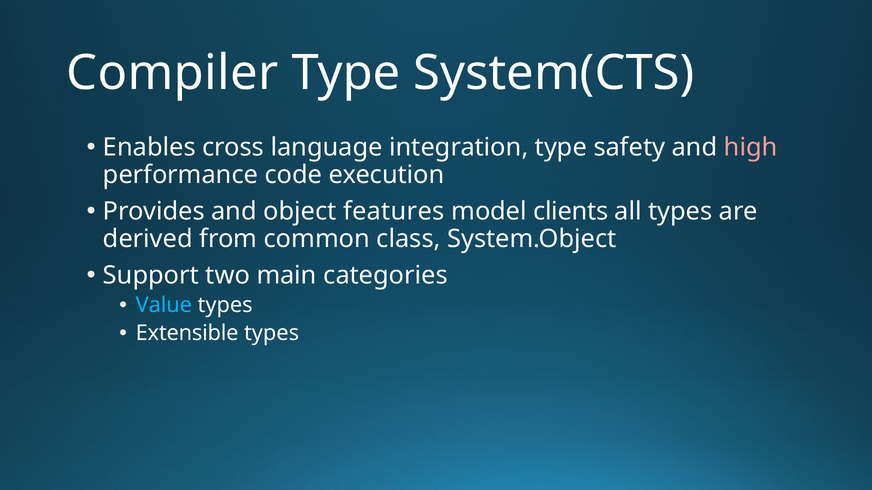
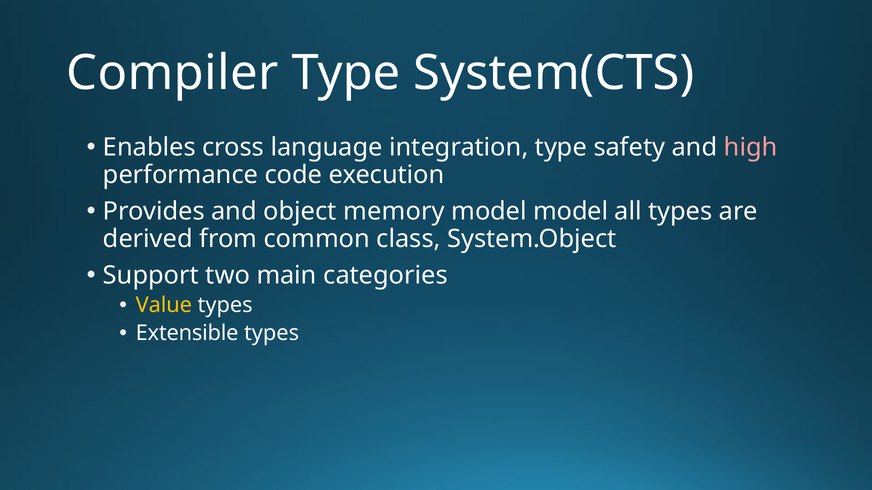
features: features -> memory (394, 211)
model clients: clients -> model (571, 211)
Value colour: light blue -> yellow (164, 306)
